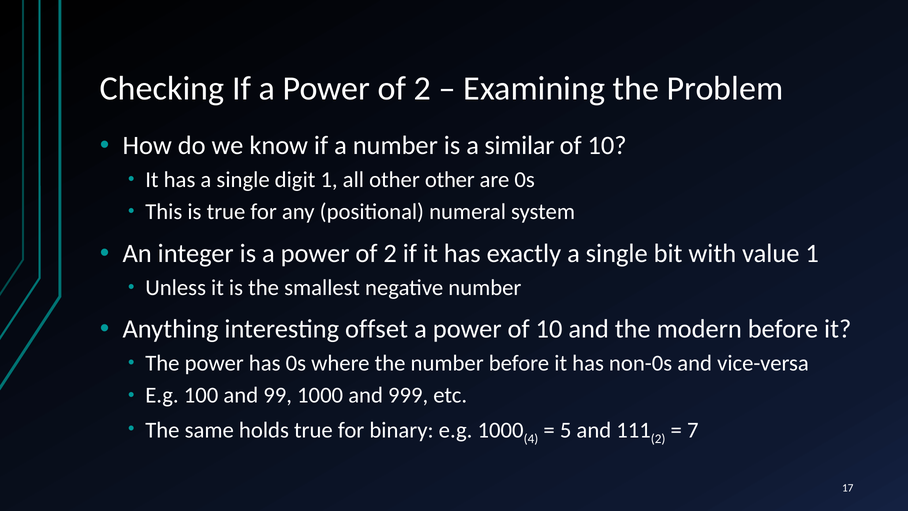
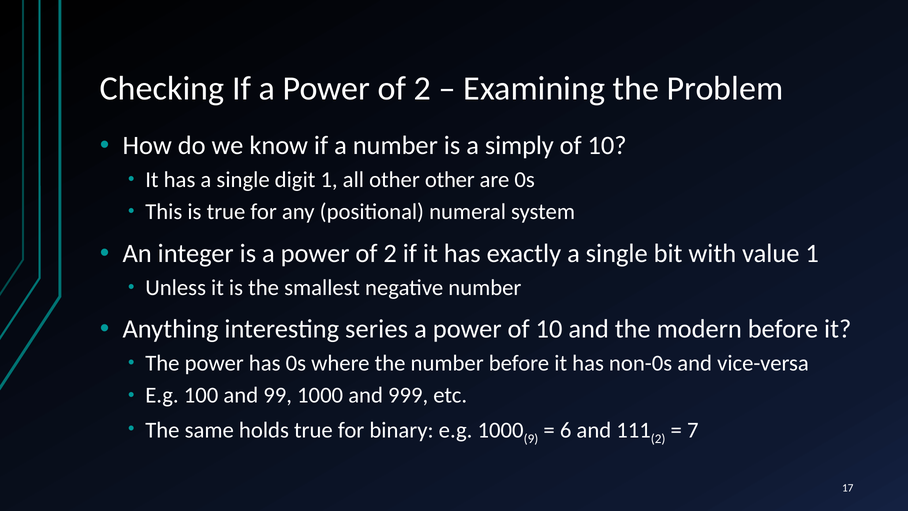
similar: similar -> simply (519, 145)
offset: offset -> series (377, 329)
4: 4 -> 9 (531, 439)
5: 5 -> 6 (566, 430)
